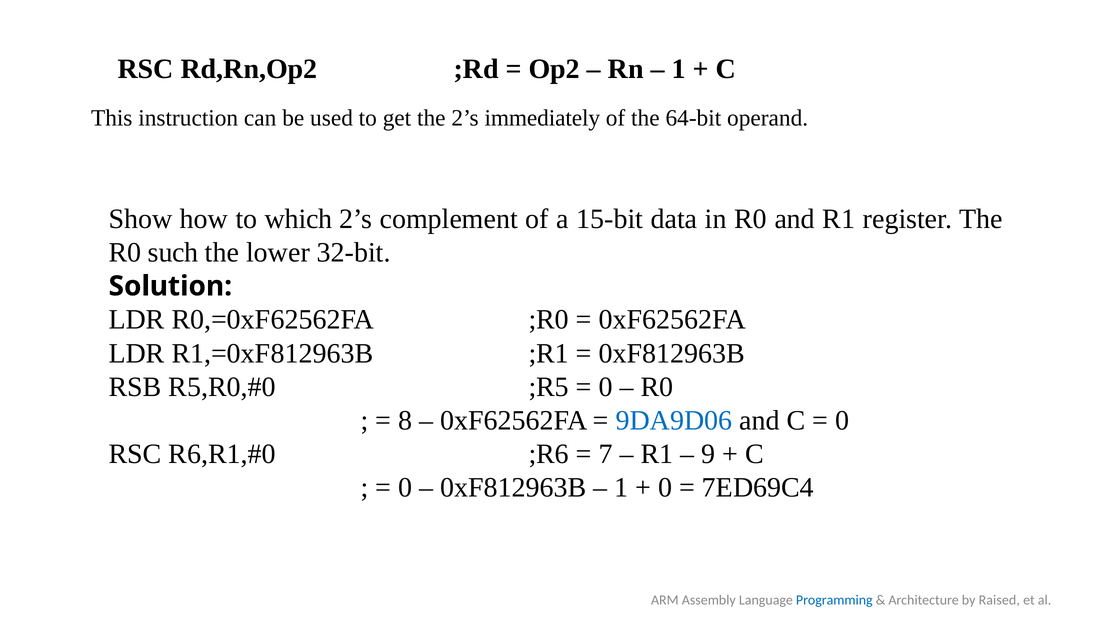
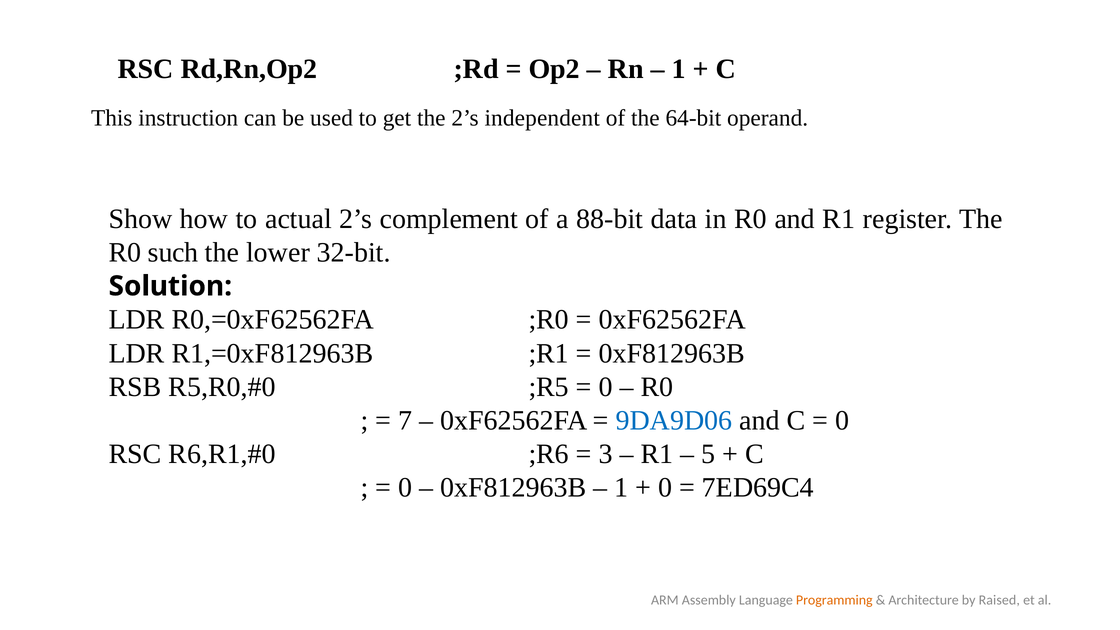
immediately: immediately -> independent (542, 118)
which: which -> actual (298, 219)
15-bit: 15-bit -> 88-bit (610, 219)
8: 8 -> 7 (405, 421)
7: 7 -> 3 (606, 454)
9: 9 -> 5 (708, 454)
Programming colour: blue -> orange (834, 600)
